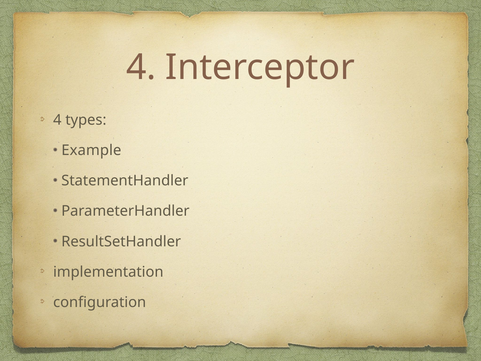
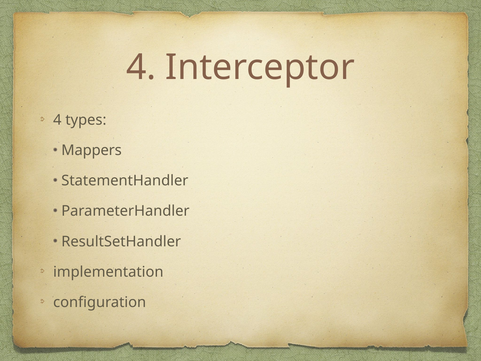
Example: Example -> Mappers (92, 150)
